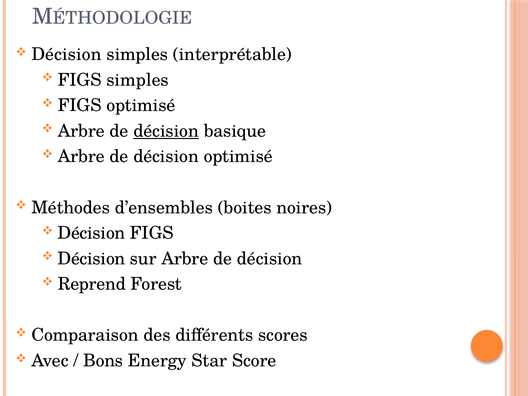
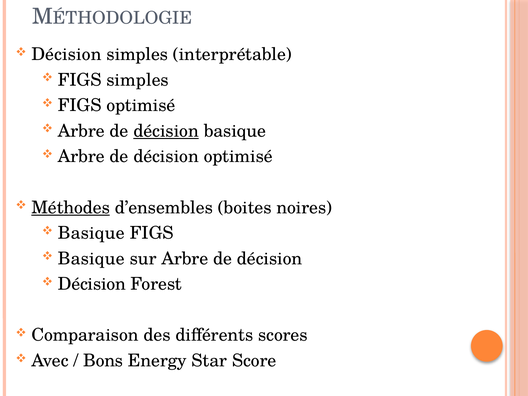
Méthodes underline: none -> present (71, 208)
Décision: Décision -> Basique (91, 233)
Décision: Décision -> Basique (91, 259)
Reprend: Reprend -> Décision (92, 284)
